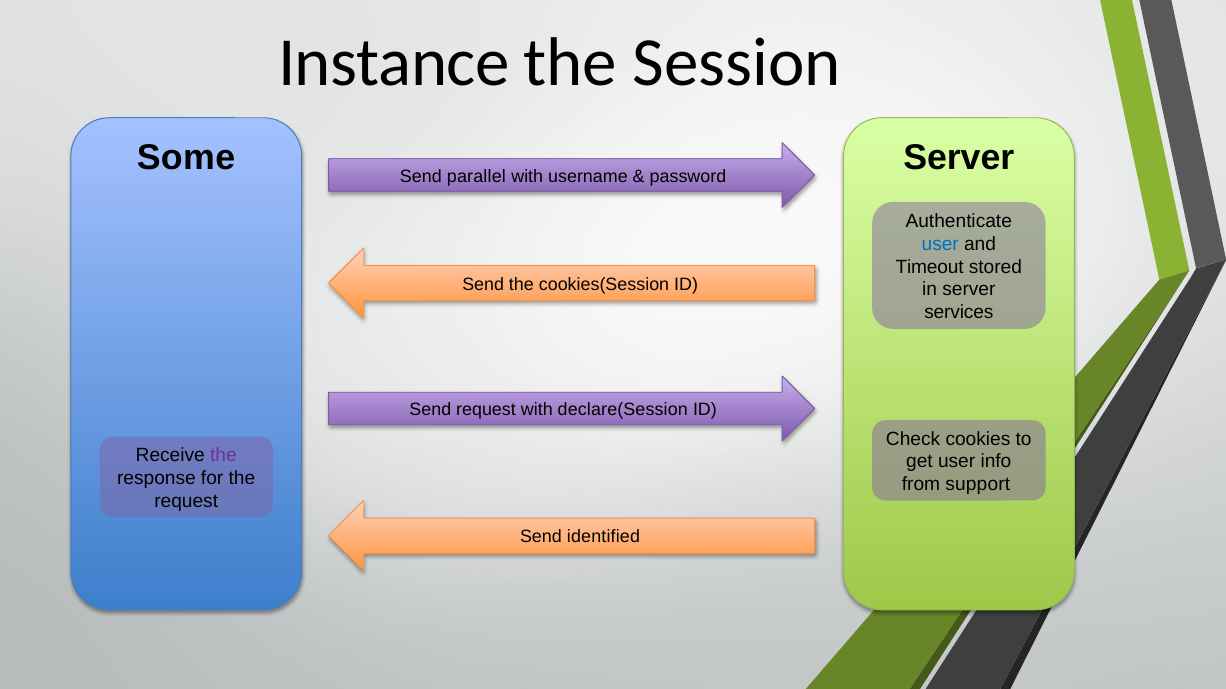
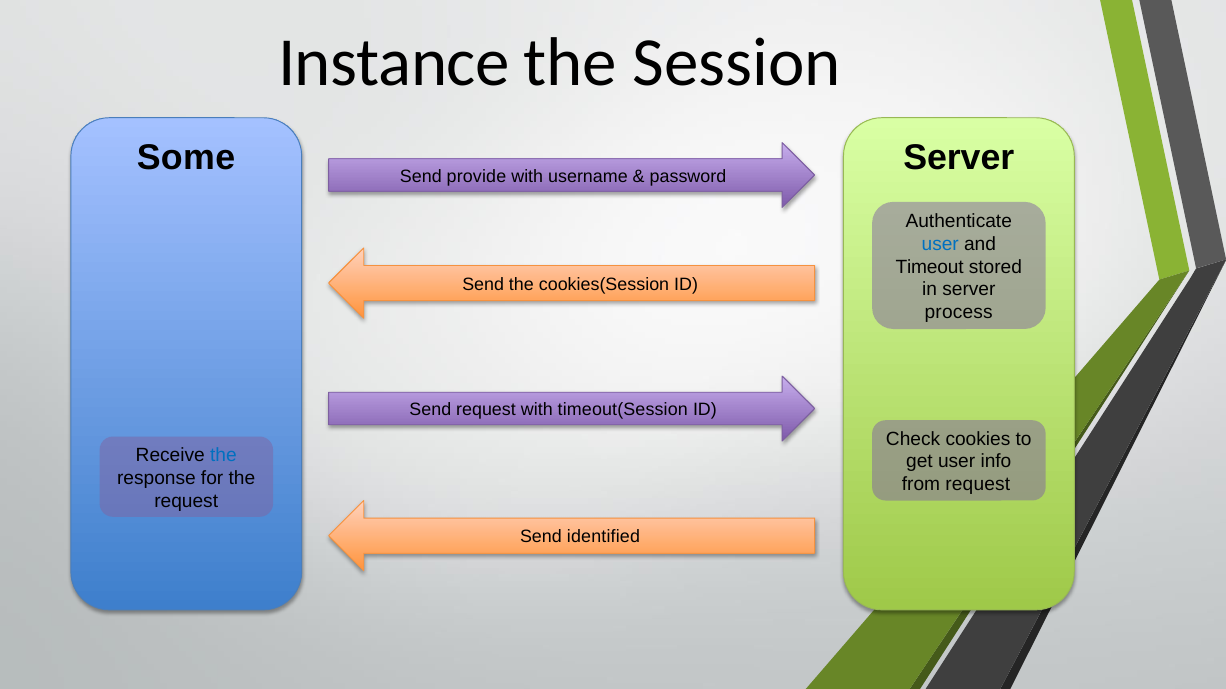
parallel: parallel -> provide (476, 176)
services: services -> process (959, 313)
declare(Session: declare(Session -> timeout(Session (623, 410)
the colour: purple -> blue (223, 455)
from support: support -> request (978, 485)
